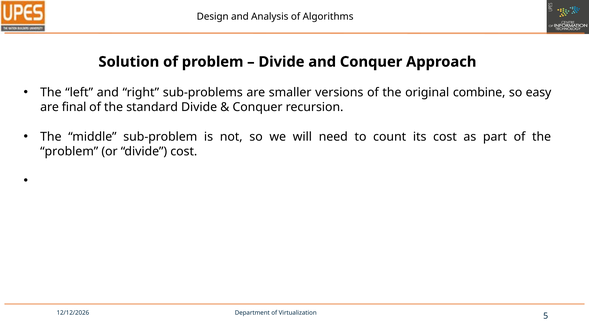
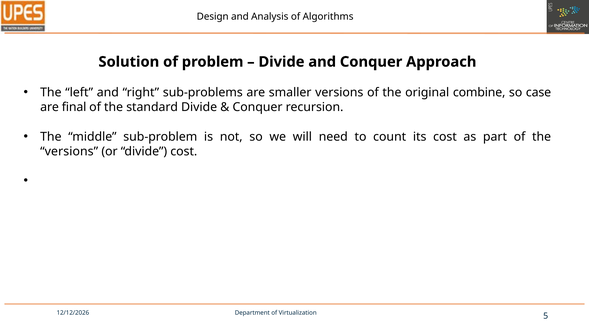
easy: easy -> case (539, 93)
problem: problem -> versions (69, 152)
